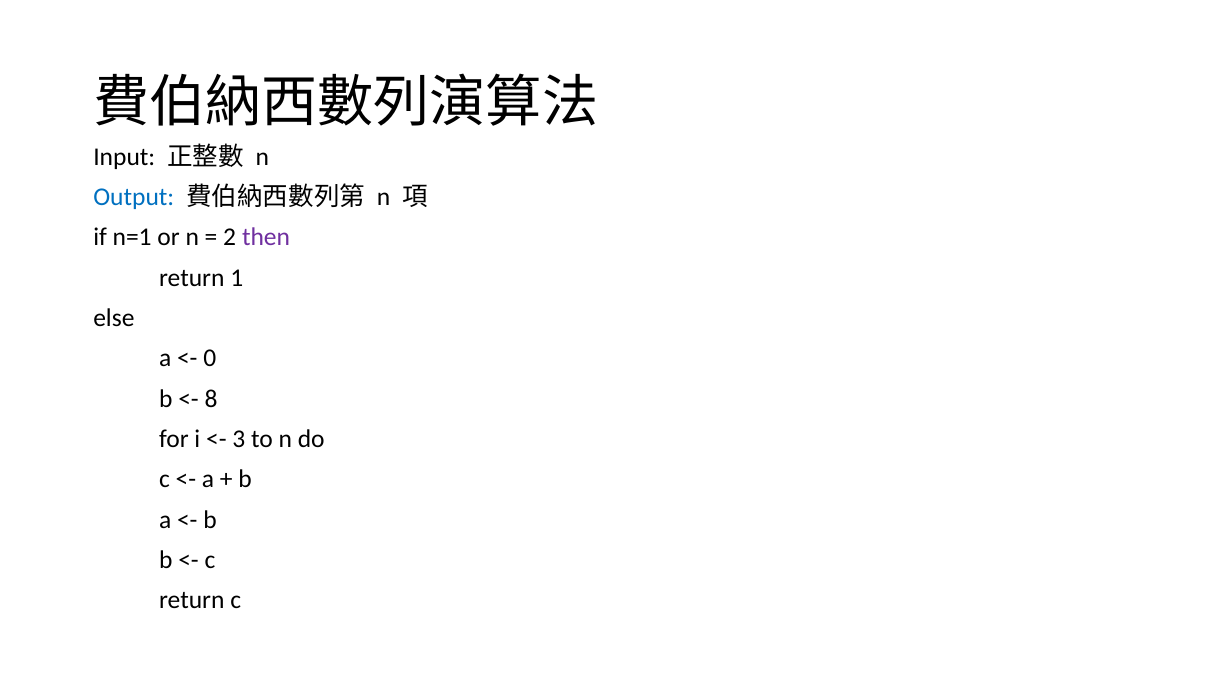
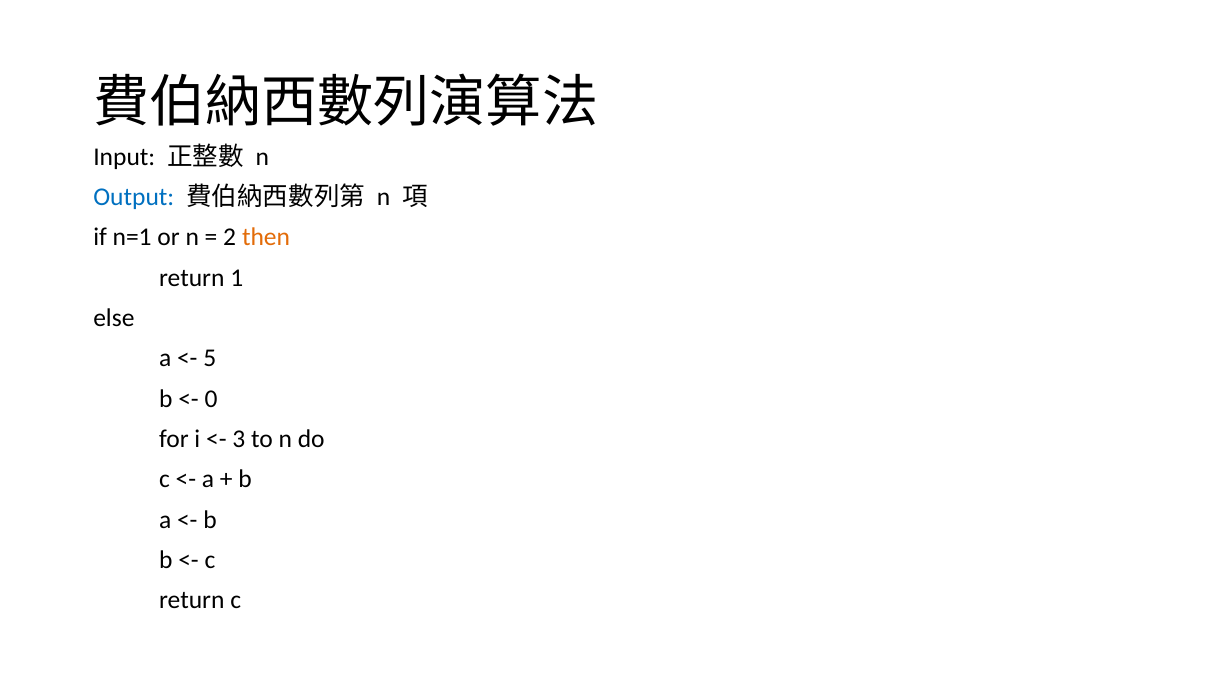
then colour: purple -> orange (266, 237)
0: 0 -> 5 (210, 358)
8: 8 -> 0 (211, 398)
